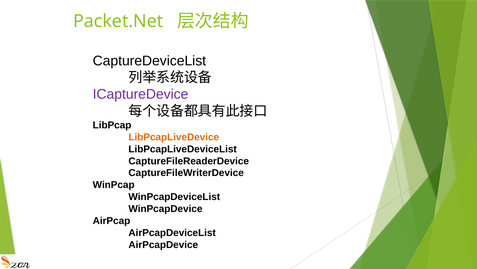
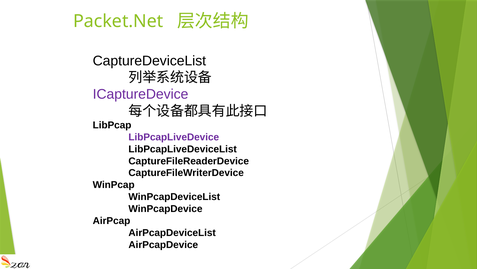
LibPcapLiveDevice colour: orange -> purple (174, 137)
